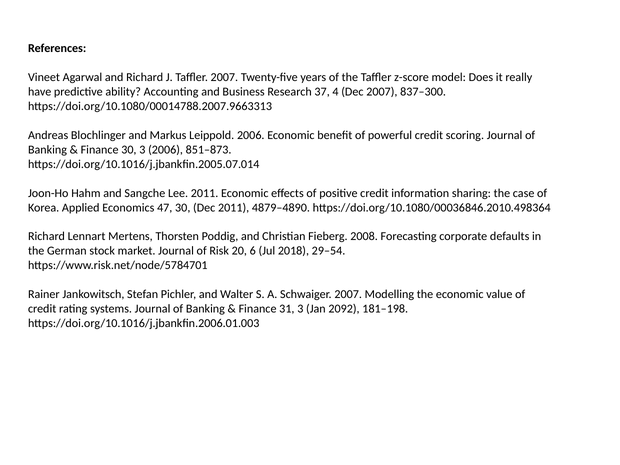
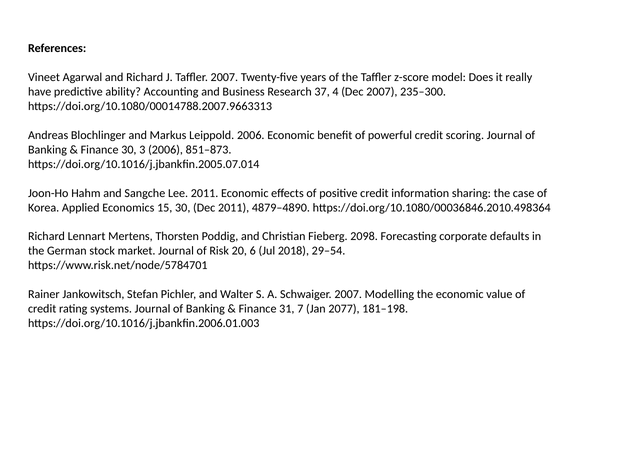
837–300: 837–300 -> 235–300 (423, 92)
47: 47 -> 15 (165, 208)
2008: 2008 -> 2098 (364, 237)
31 3: 3 -> 7 (300, 309)
2092: 2092 -> 2077 (344, 309)
